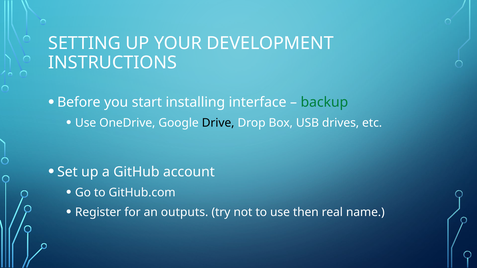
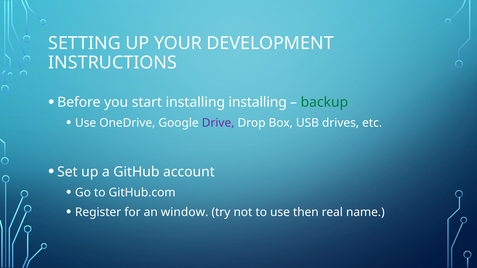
installing interface: interface -> installing (258, 102)
Drive colour: black -> purple (218, 123)
outputs: outputs -> window (185, 212)
